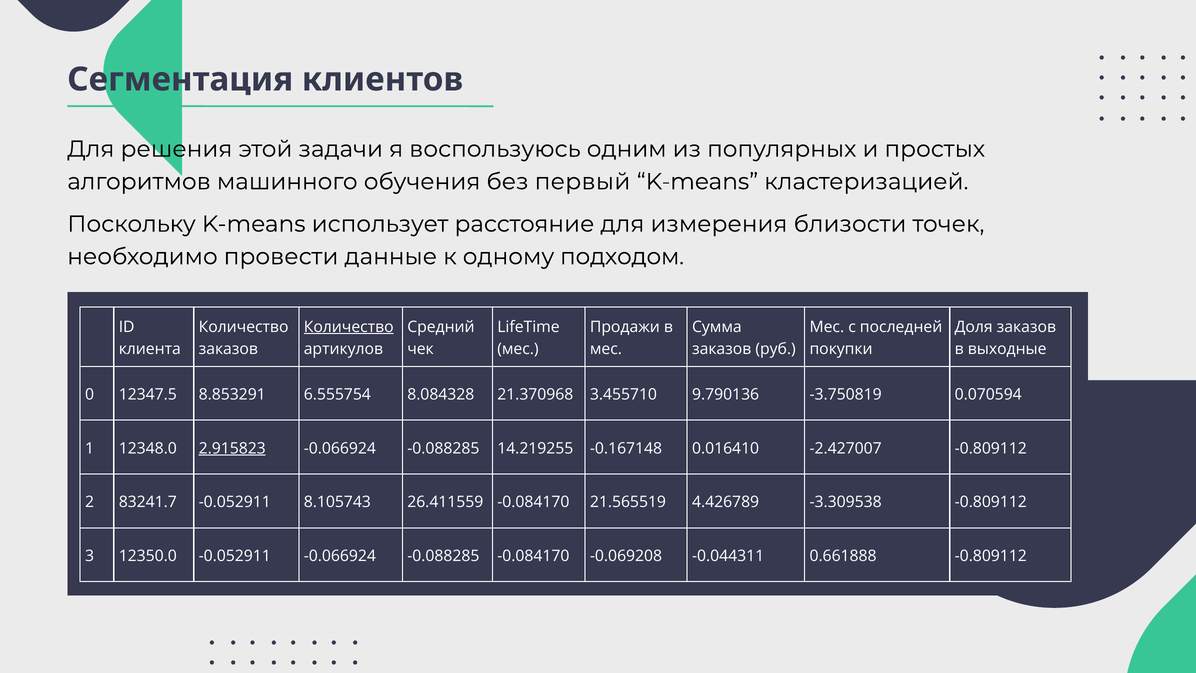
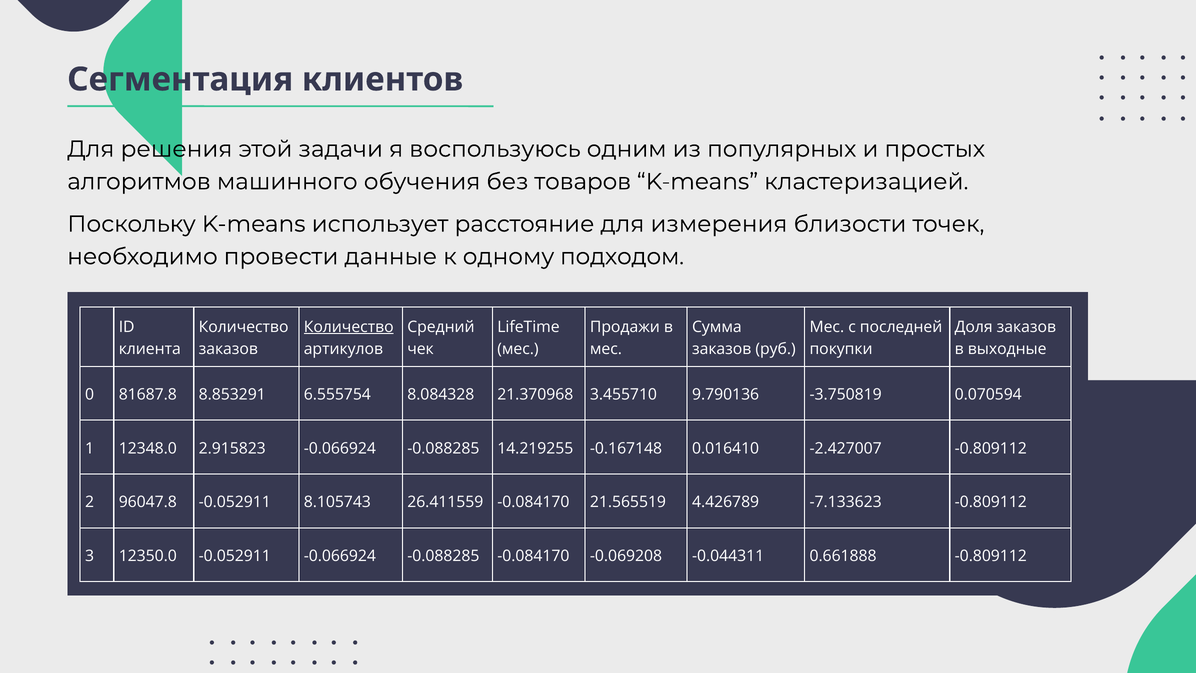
первый: первый -> товаров (583, 182)
12347.5: 12347.5 -> 81687.8 (148, 394)
2.915823 underline: present -> none (232, 448)
83241.7: 83241.7 -> 96047.8 (148, 502)
-3.309538: -3.309538 -> -7.133623 (846, 502)
